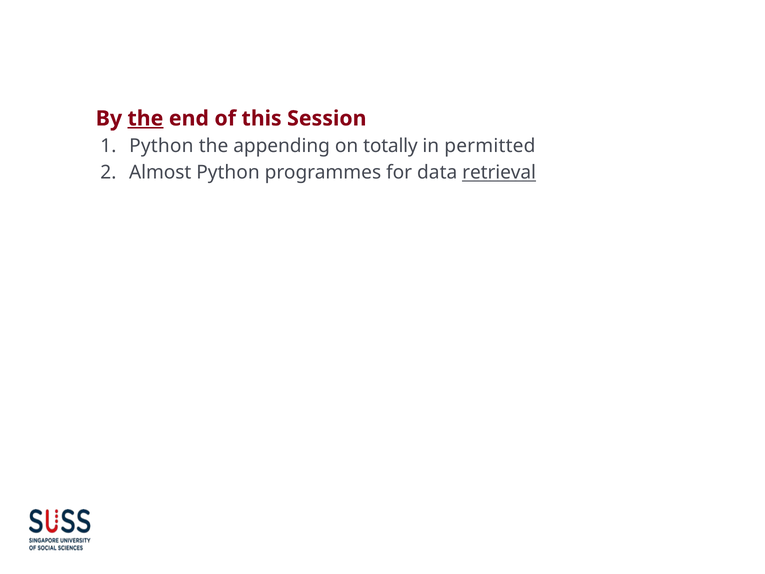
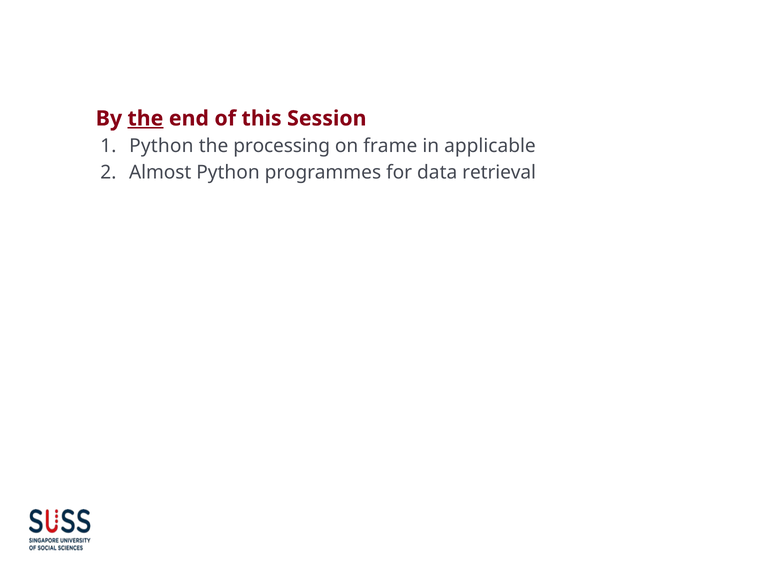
appending: appending -> processing (282, 146)
totally: totally -> frame (390, 146)
permitted: permitted -> applicable (490, 146)
retrieval underline: present -> none (499, 173)
